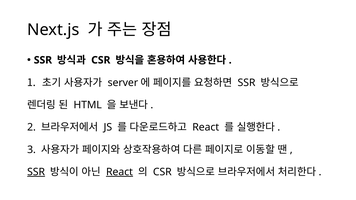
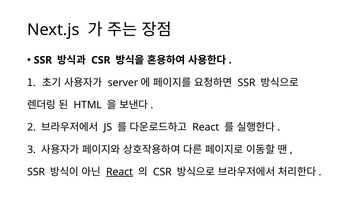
SSR underline: present -> none (36, 172)
